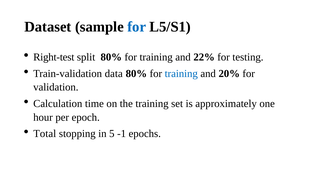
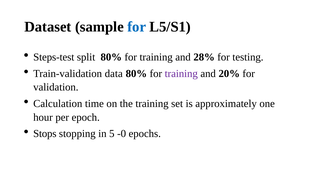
Right-test: Right-test -> Steps-test (54, 57)
22%: 22% -> 28% (204, 57)
training colour: blue -> purple (181, 73)
Total: Total -> Stops (45, 133)
-1: -1 -> -0 (122, 133)
